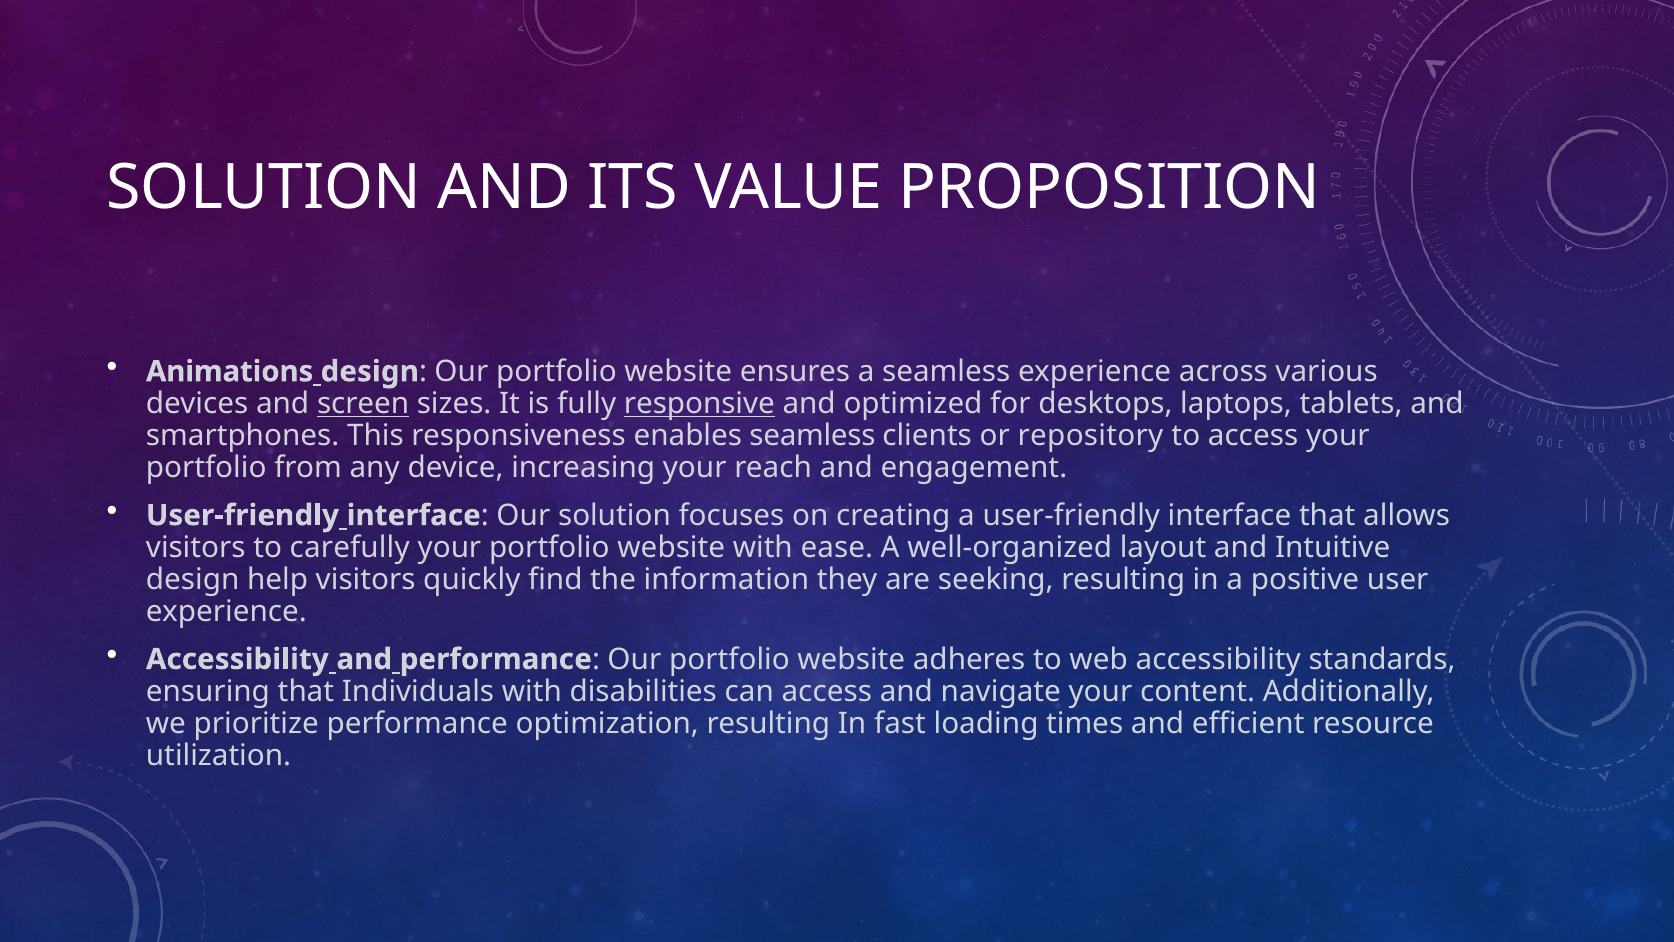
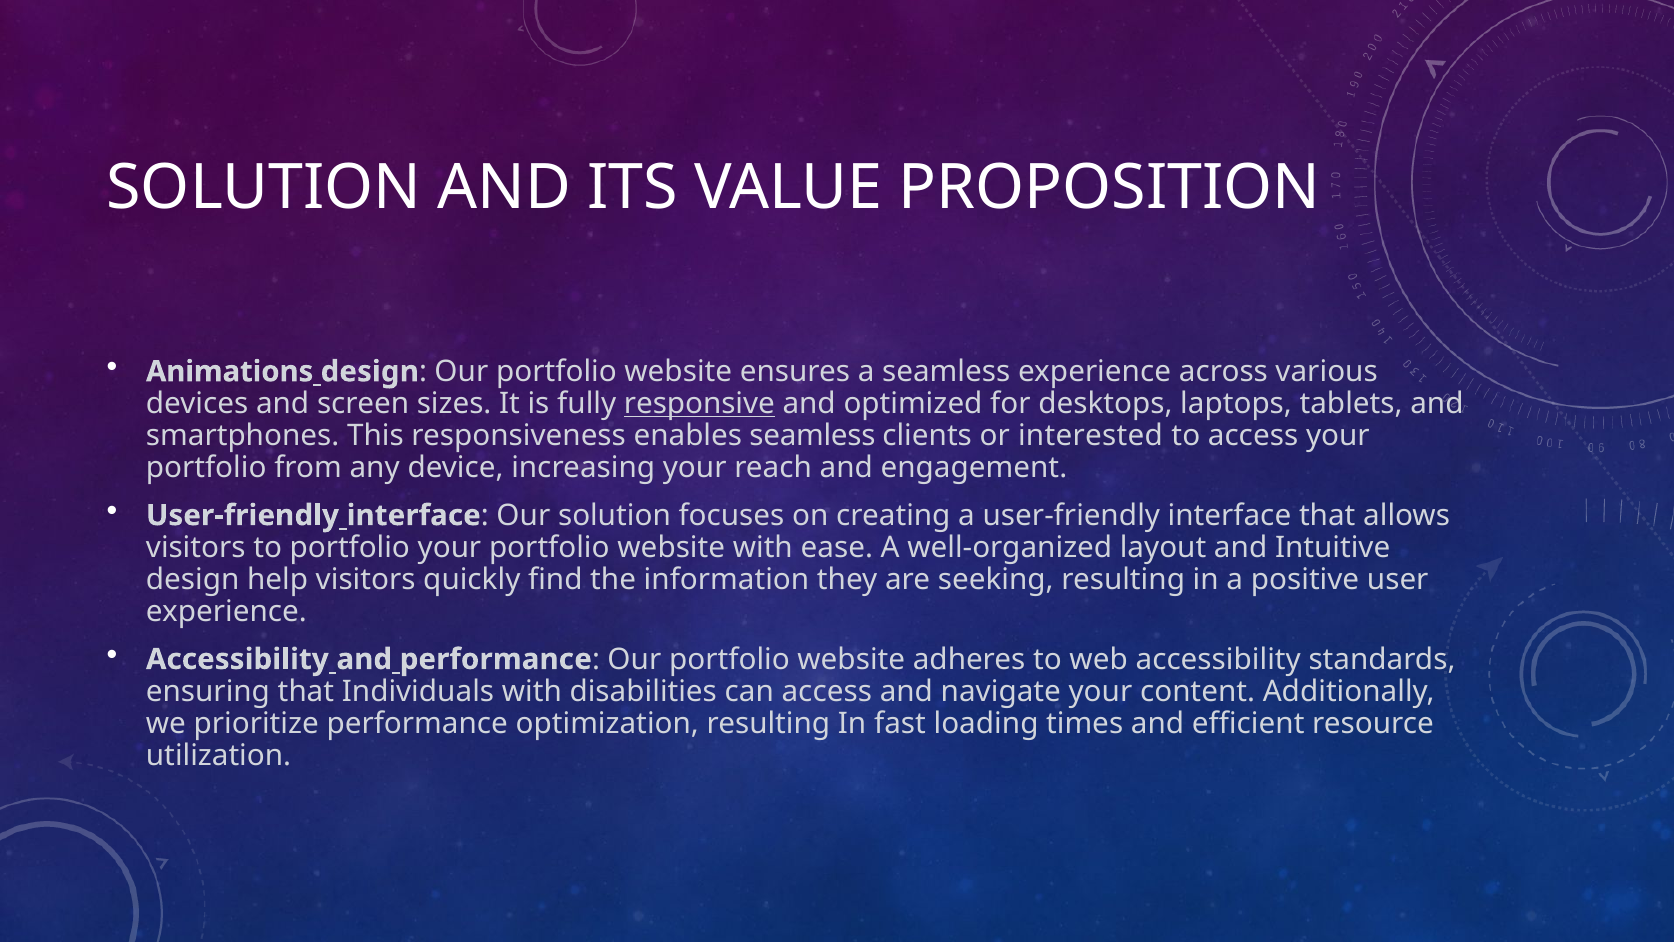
screen underline: present -> none (363, 403)
repository: repository -> interested (1091, 436)
to carefully: carefully -> portfolio (350, 547)
